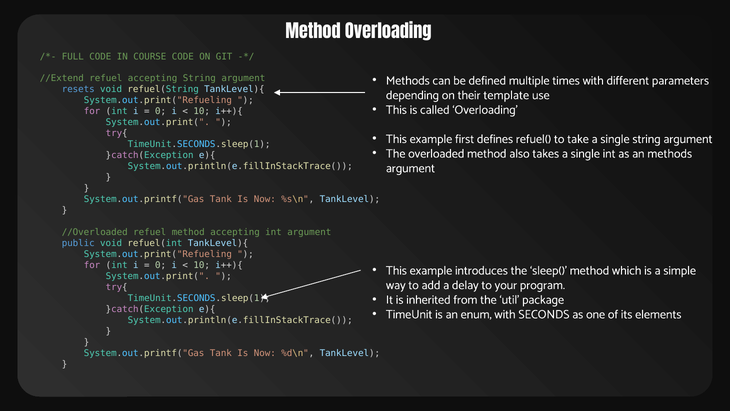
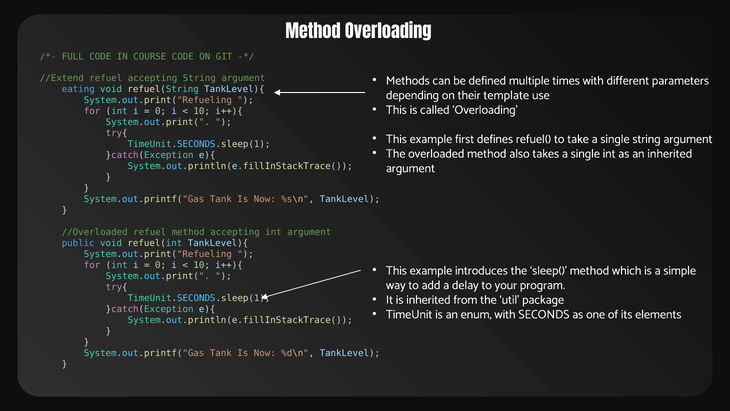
resets: resets -> eating (78, 89)
an methods: methods -> inherited (670, 153)
